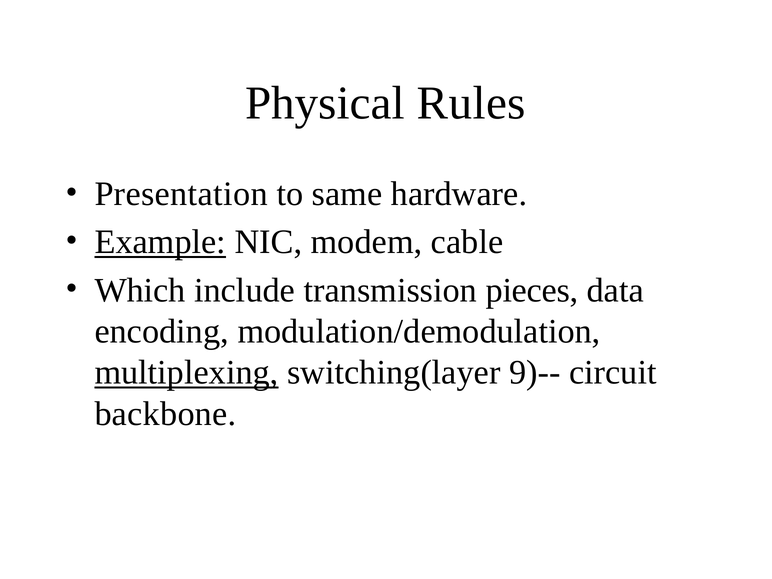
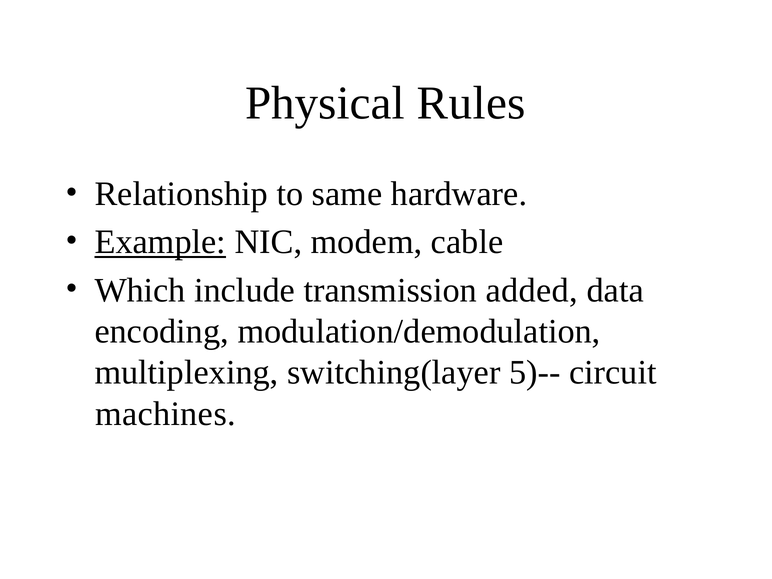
Presentation: Presentation -> Relationship (181, 194)
pieces: pieces -> added (532, 290)
multiplexing underline: present -> none (187, 373)
9)--: 9)-- -> 5)-- (535, 373)
backbone: backbone -> machines (165, 414)
